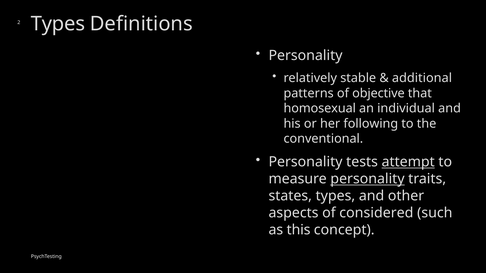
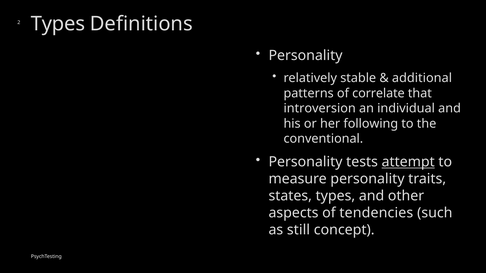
objective: objective -> correlate (378, 93)
homosexual: homosexual -> introversion (320, 109)
personality underline: present -> none (367, 179)
considered: considered -> tendencies (376, 213)
this: this -> still (298, 230)
